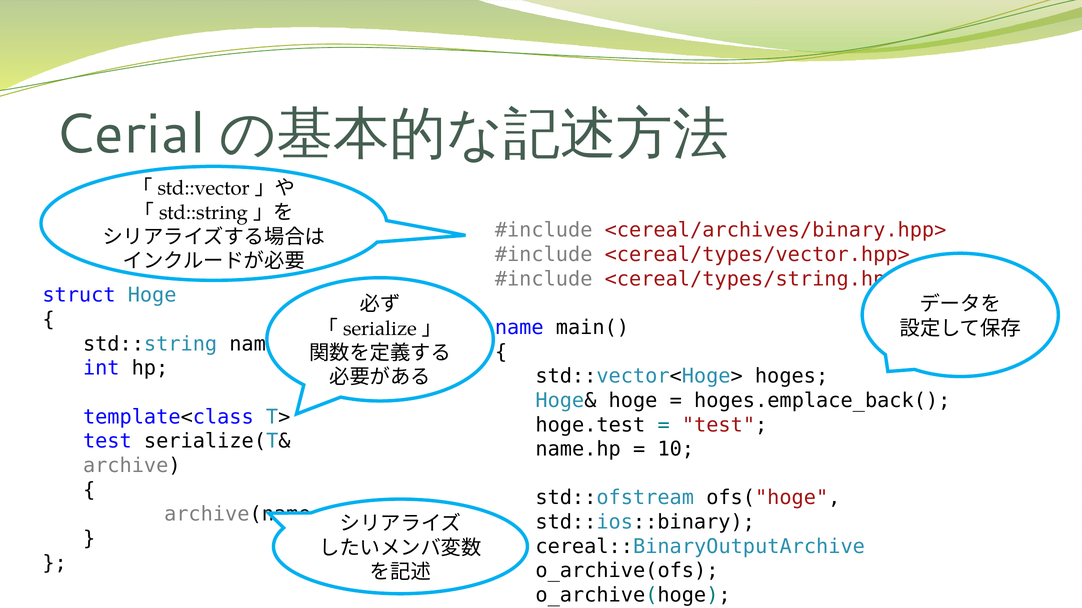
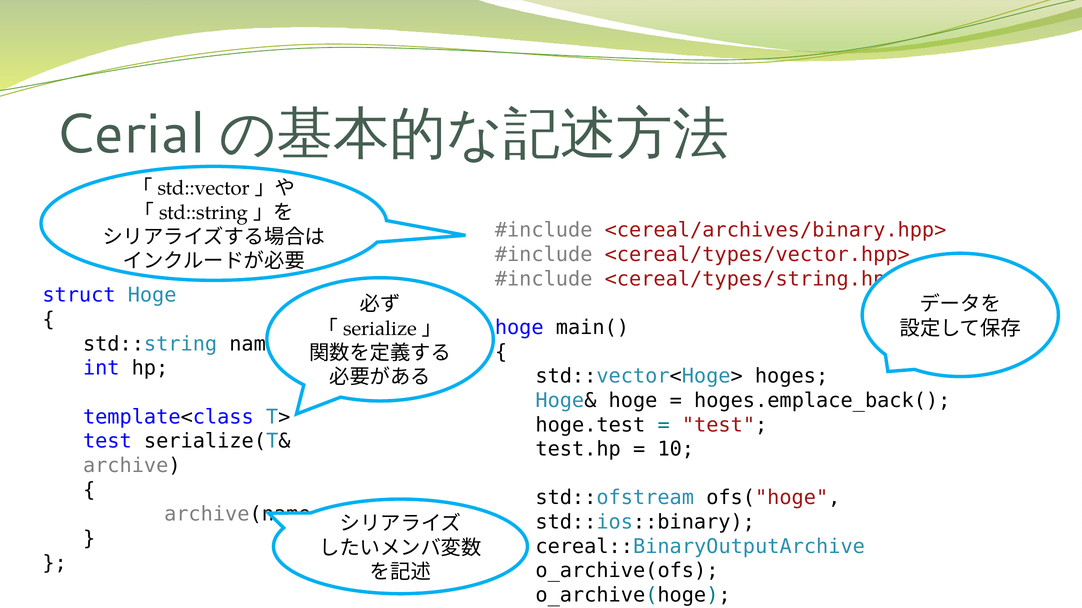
name: name -> hoge (519, 328)
name.hp: name.hp -> test.hp (578, 450)
